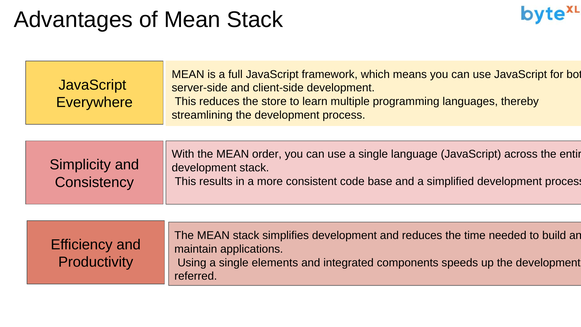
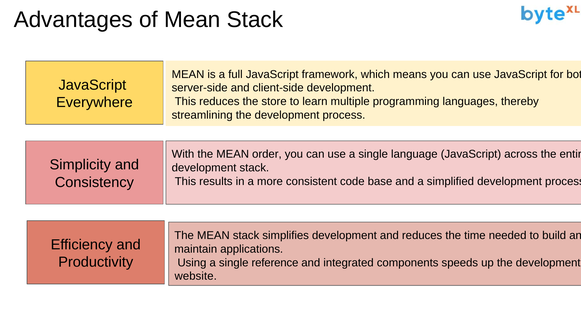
elements: elements -> reference (275, 262)
referred: referred -> website (196, 276)
